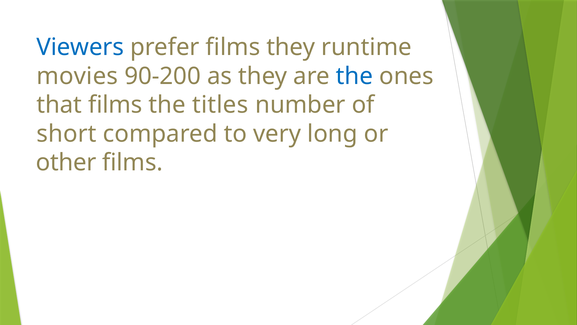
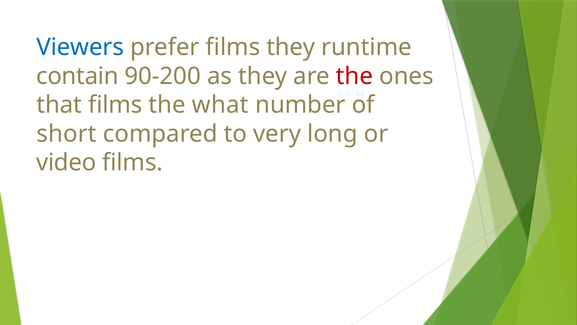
movies: movies -> contain (77, 76)
the colour: blue -> red (354, 76)
titles: titles -> what (220, 105)
other: other -> video (66, 162)
